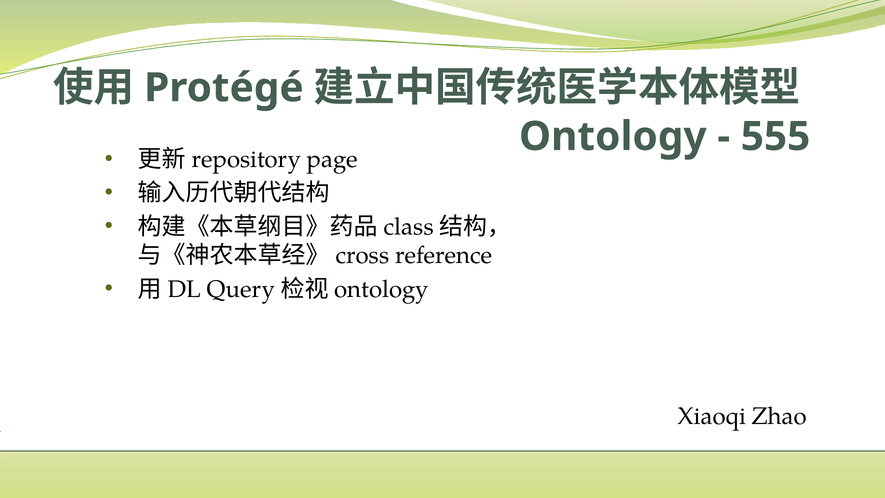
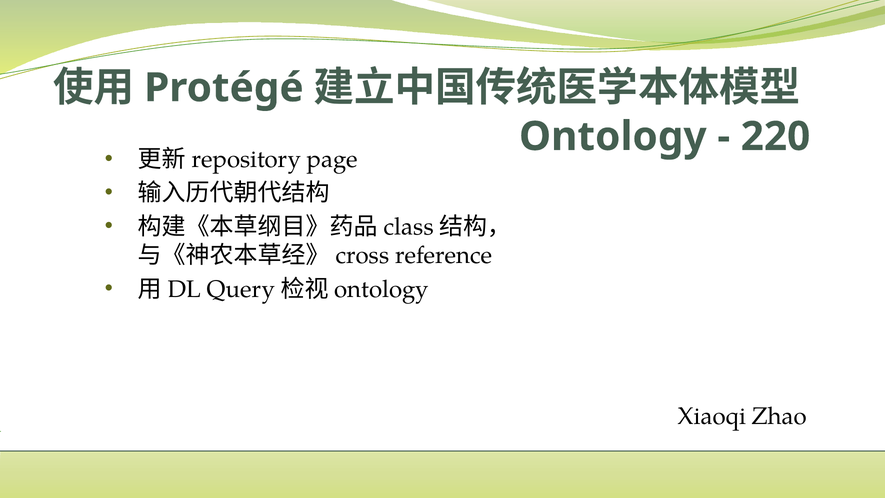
555: 555 -> 220 (775, 137)
